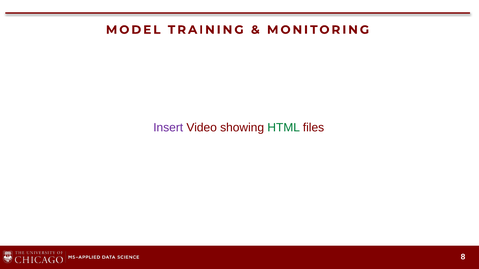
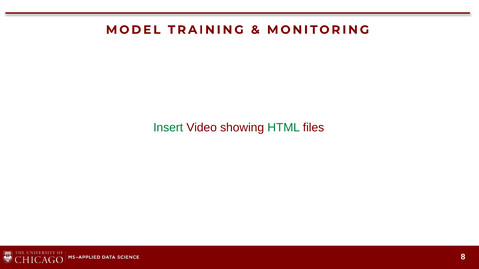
Insert colour: purple -> green (168, 128)
